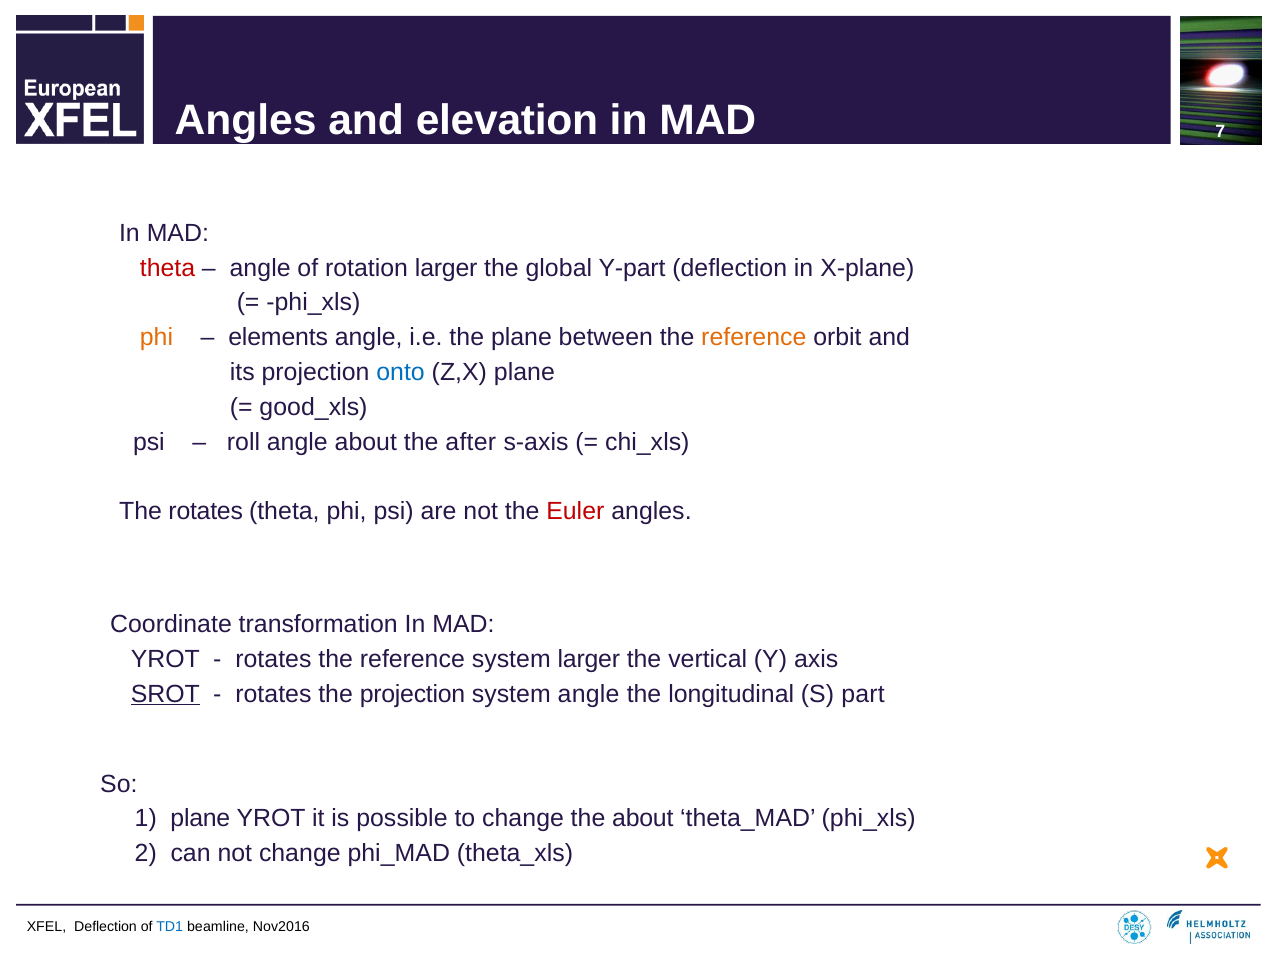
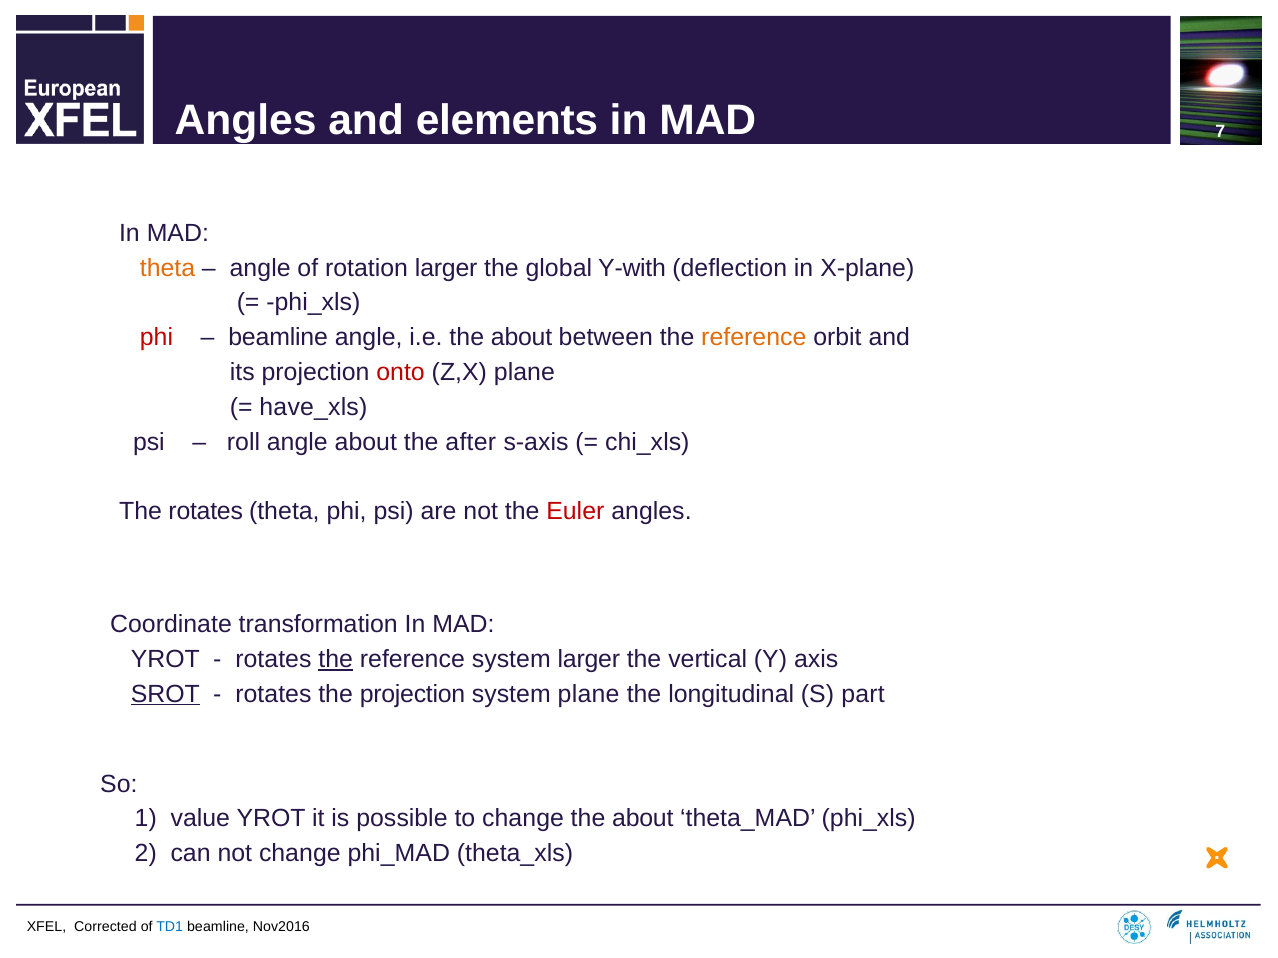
elevation: elevation -> elements (507, 120)
theta colour: red -> orange (168, 268)
Y-part: Y-part -> Y-with (632, 268)
phi colour: orange -> red (156, 338)
elements: elements -> beamline (278, 338)
i.e the plane: plane -> about (522, 338)
onto colour: blue -> red (401, 373)
good_xls: good_xls -> have_xls (313, 407)
the underline: none -> present (336, 660)
system angle: angle -> plane (589, 694)
1 plane: plane -> value (200, 819)
XFEL Deflection: Deflection -> Corrected (105, 928)
